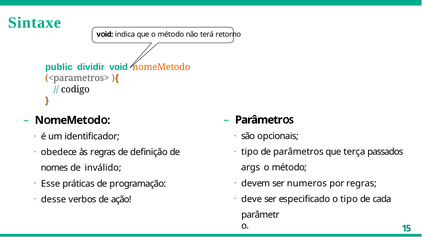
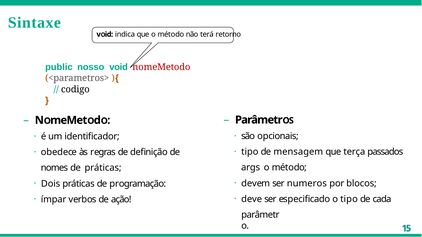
dividir: dividir -> nosso (91, 67)
nomeMetodo colour: orange -> red (161, 67)
de parâmetros: parâmetros -> mensagem (298, 152)
de inválido: inválido -> práticas (103, 168)
por regras: regras -> blocos (361, 184)
Esse: Esse -> Dois (51, 184)
desse: desse -> ímpar (54, 200)
